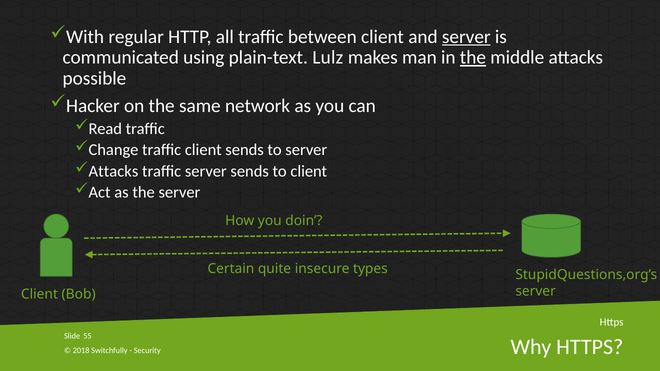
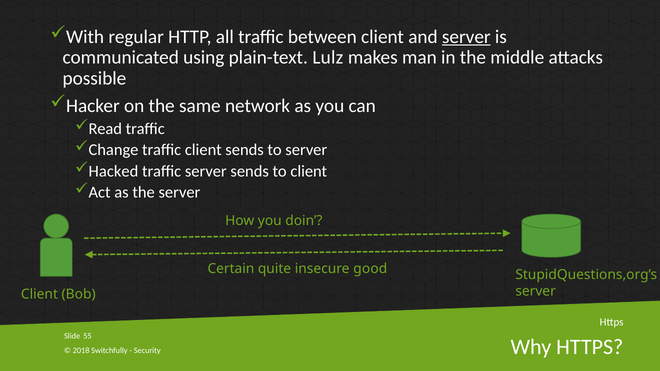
the underline: present -> none (473, 58)
Attacks: Attacks -> Hacked (113, 171)
types: types -> good (370, 269)
